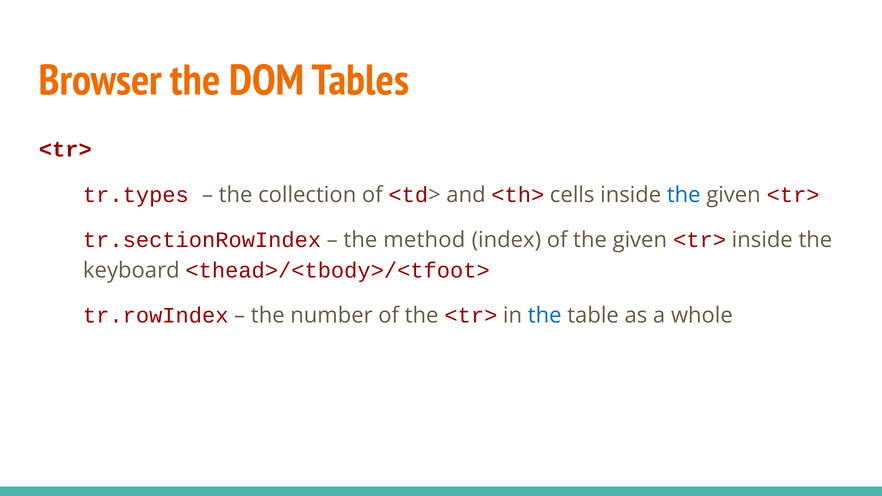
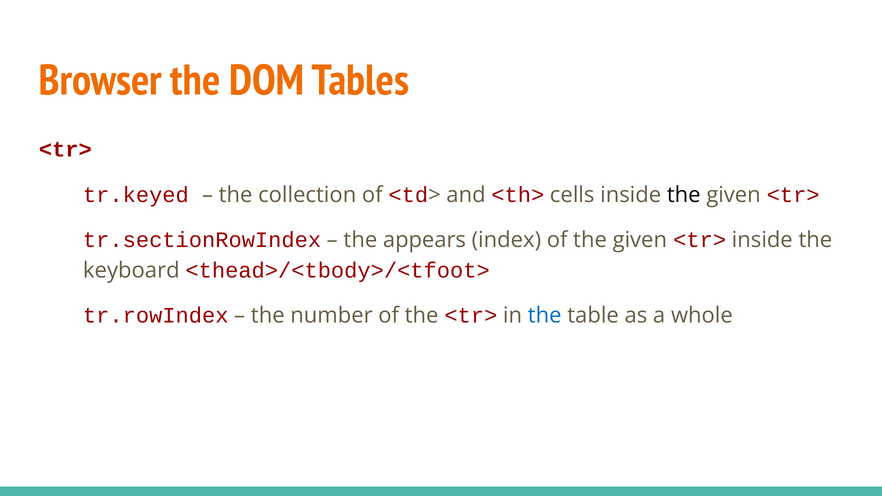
tr.types: tr.types -> tr.keyed (136, 195)
the colour: blue -> black (684, 195)
method: method -> appears (424, 240)
